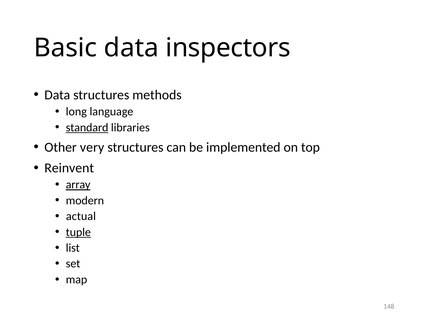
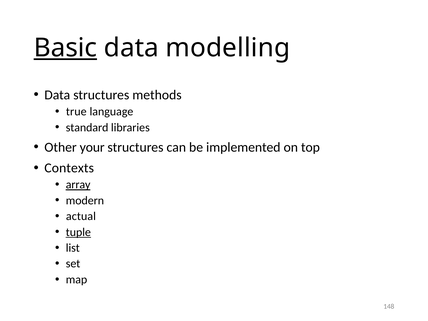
Basic underline: none -> present (65, 48)
inspectors: inspectors -> modelling (228, 48)
long: long -> true (76, 112)
standard underline: present -> none (87, 127)
very: very -> your (92, 147)
Reinvent: Reinvent -> Contexts (69, 168)
